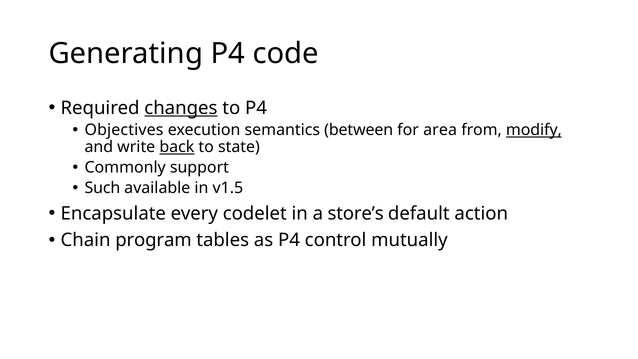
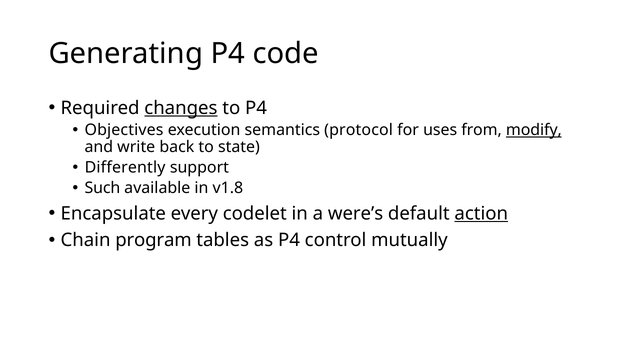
between: between -> protocol (359, 130)
area: area -> uses (440, 130)
back underline: present -> none (177, 147)
Commonly: Commonly -> Differently (125, 168)
v1.5: v1.5 -> v1.8 (228, 188)
store’s: store’s -> were’s (356, 213)
action underline: none -> present (481, 213)
